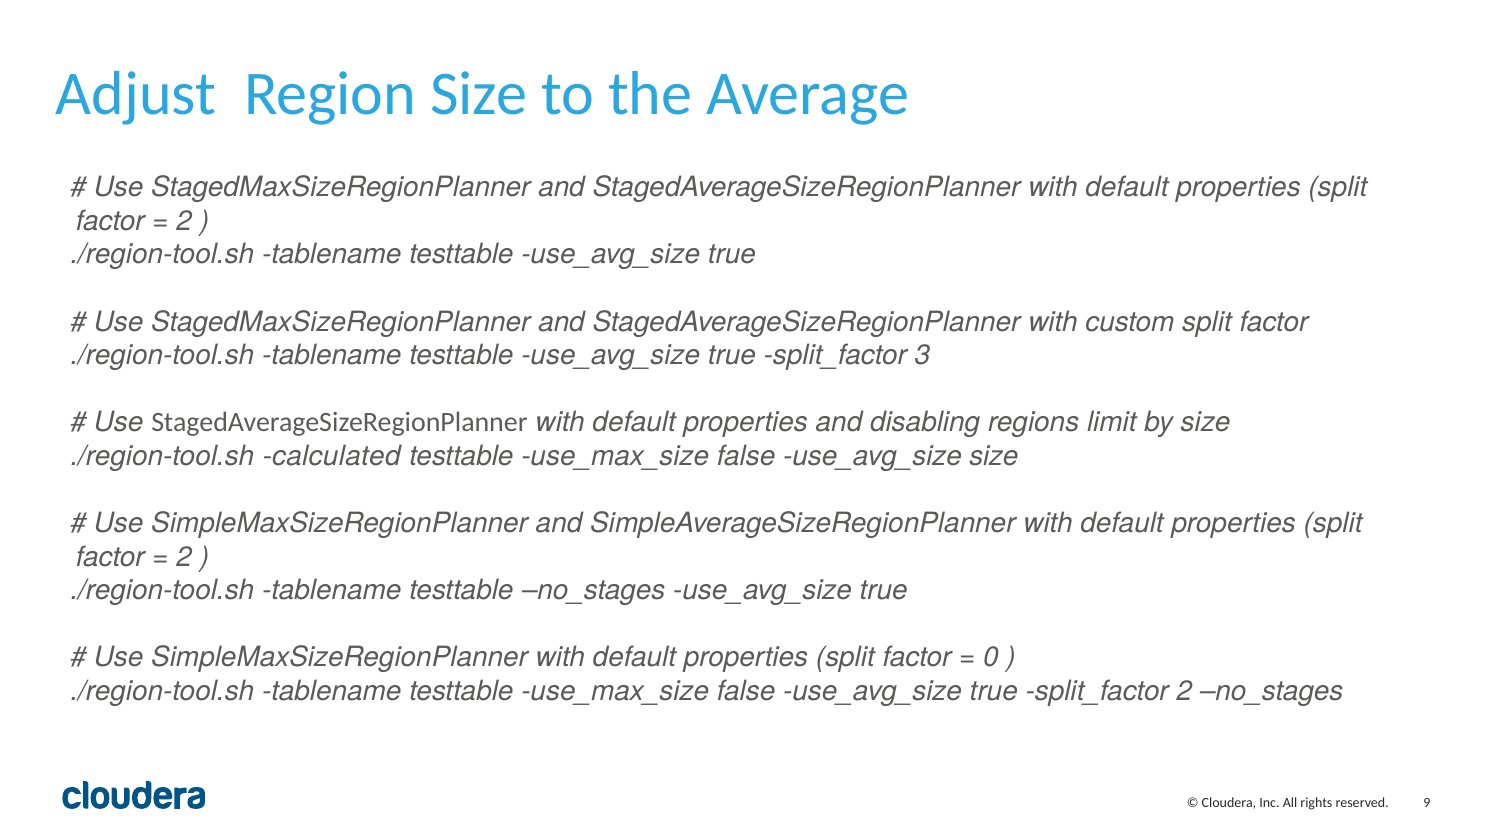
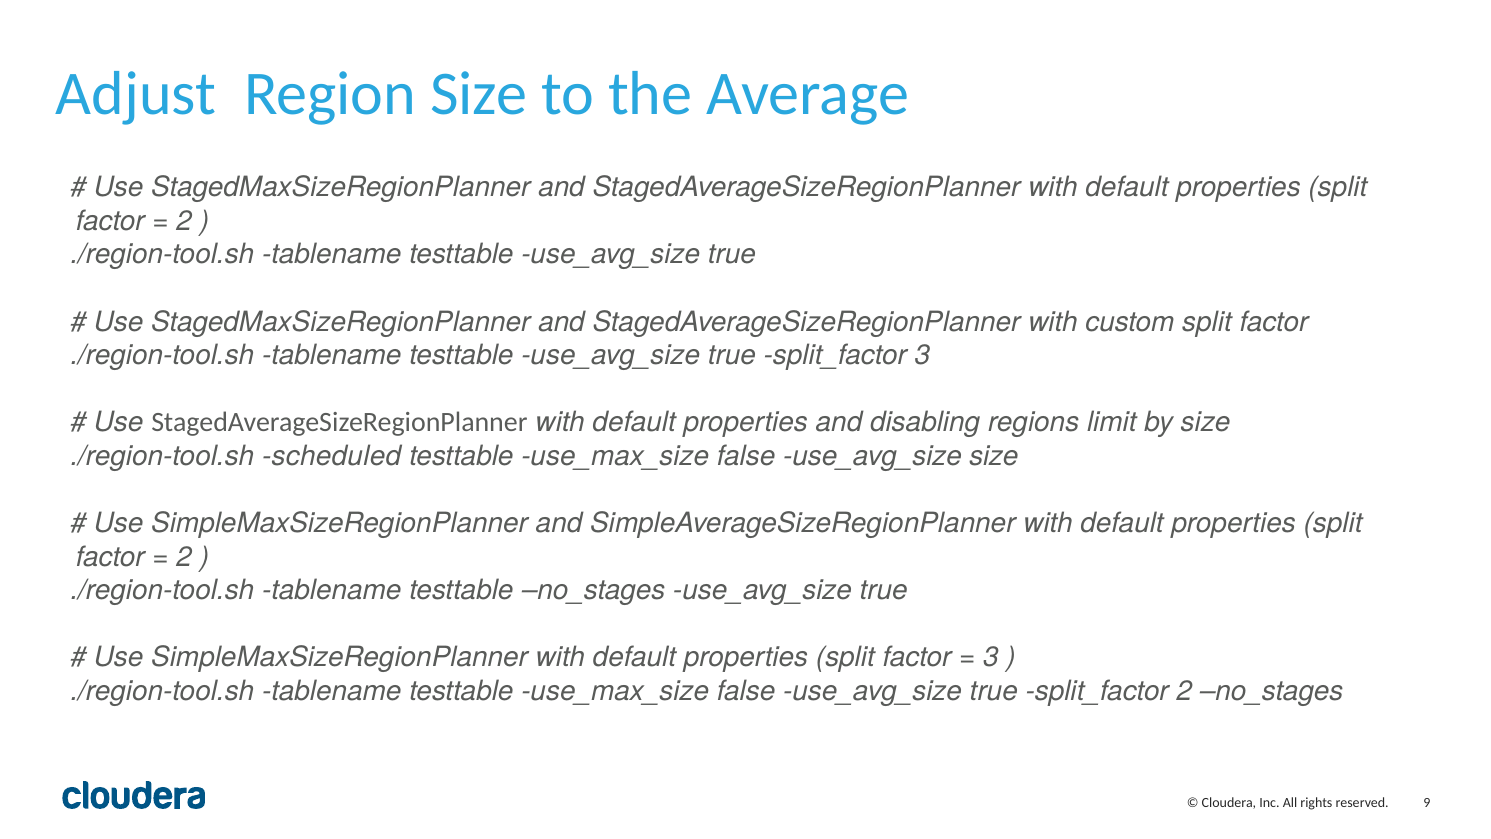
calculated: calculated -> scheduled (332, 456)
0: 0 -> 3 (991, 657)
